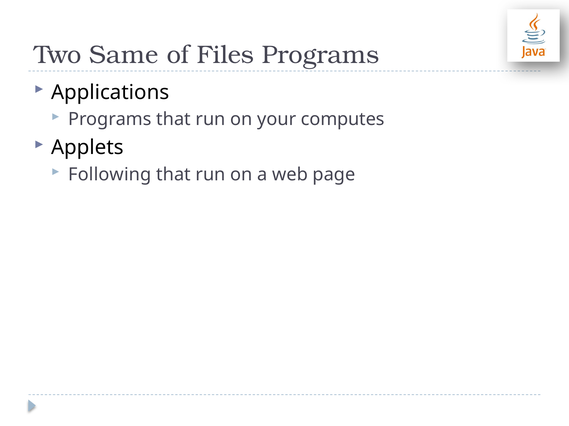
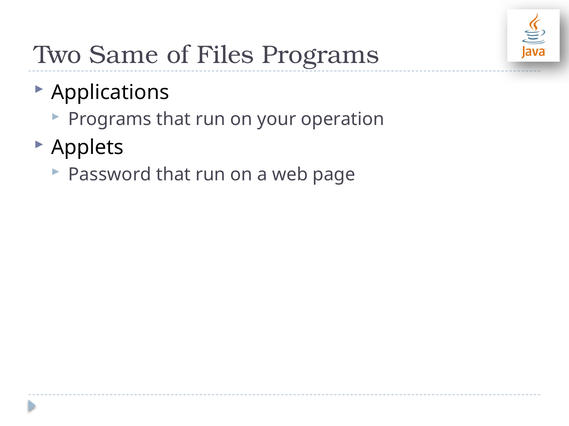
computes: computes -> operation (343, 120)
Following: Following -> Password (110, 175)
